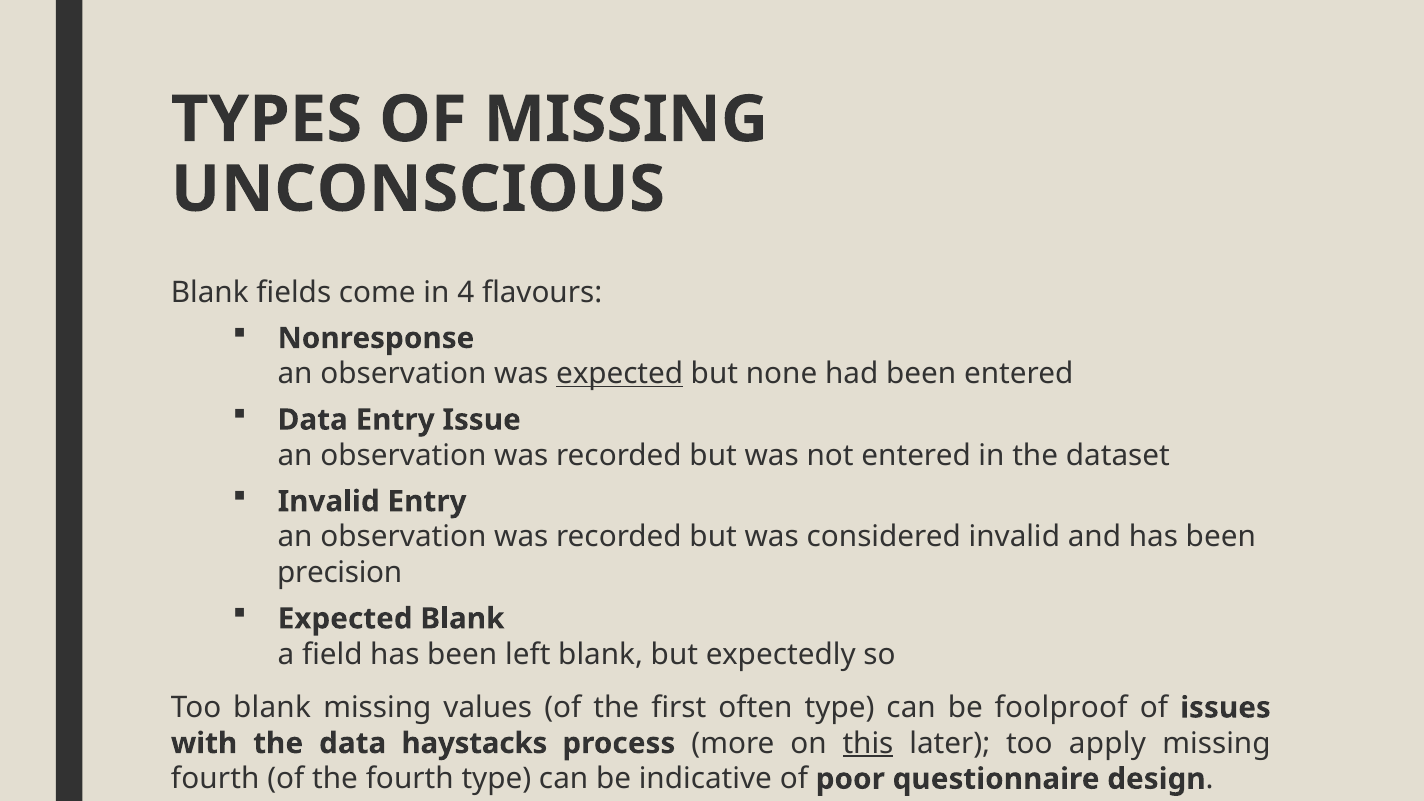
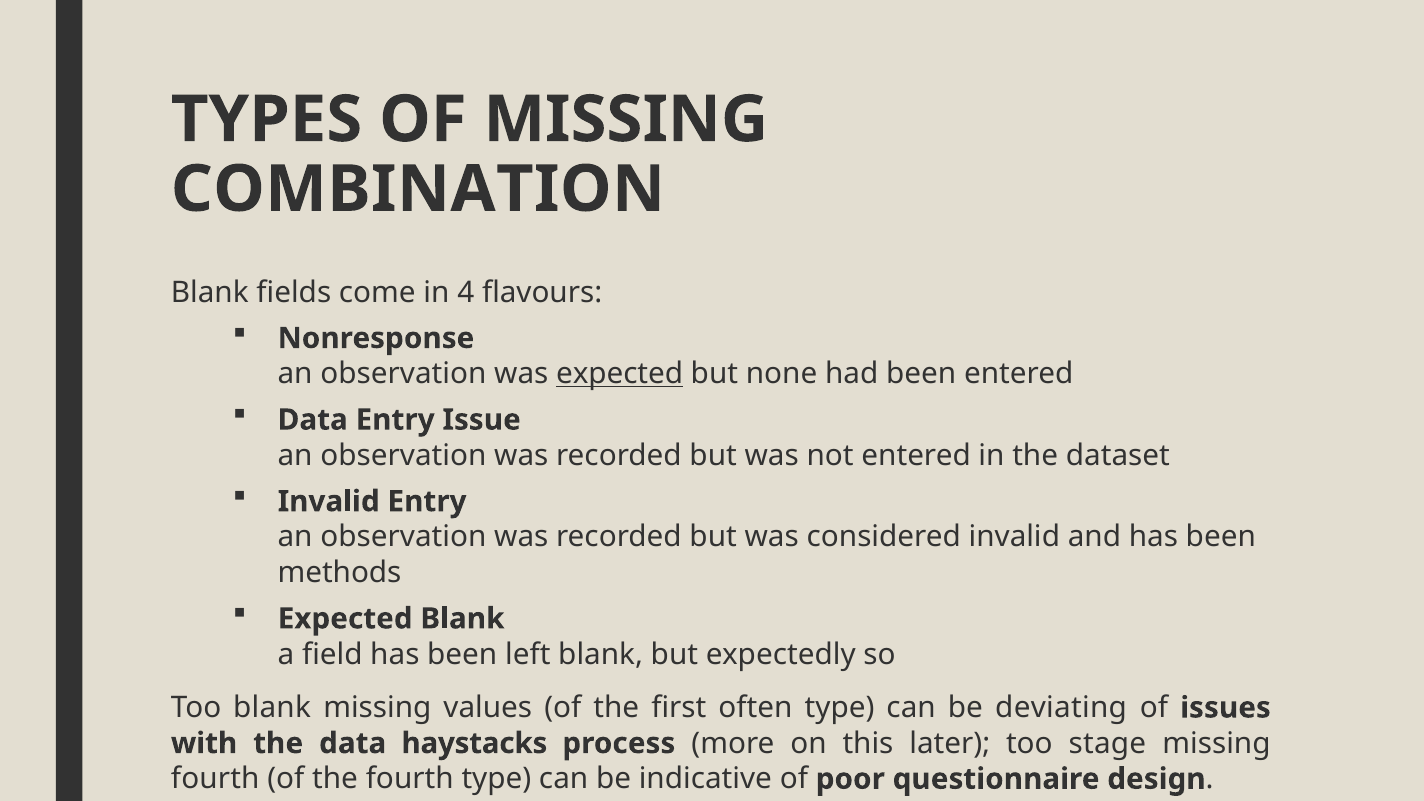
UNCONSCIOUS: UNCONSCIOUS -> COMBINATION (418, 189)
precision: precision -> methods (340, 573)
foolproof: foolproof -> deviating (1061, 708)
this underline: present -> none (868, 743)
apply: apply -> stage (1107, 743)
